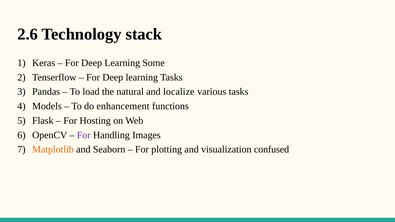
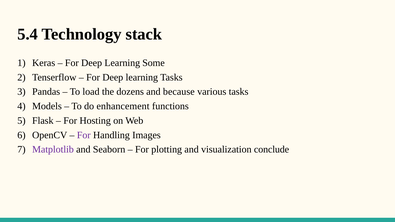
2.6: 2.6 -> 5.4 (28, 34)
natural: natural -> dozens (130, 92)
localize: localize -> because (179, 92)
Matplotlib colour: orange -> purple (53, 150)
confused: confused -> conclude (272, 150)
